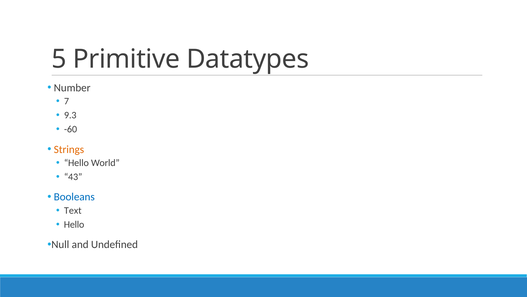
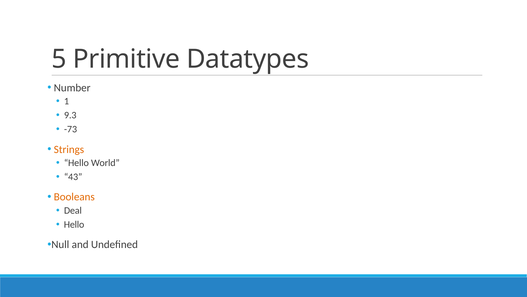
7: 7 -> 1 (67, 101)
-60: -60 -> -73 (71, 129)
Booleans colour: blue -> orange (74, 197)
Text: Text -> Deal (73, 210)
